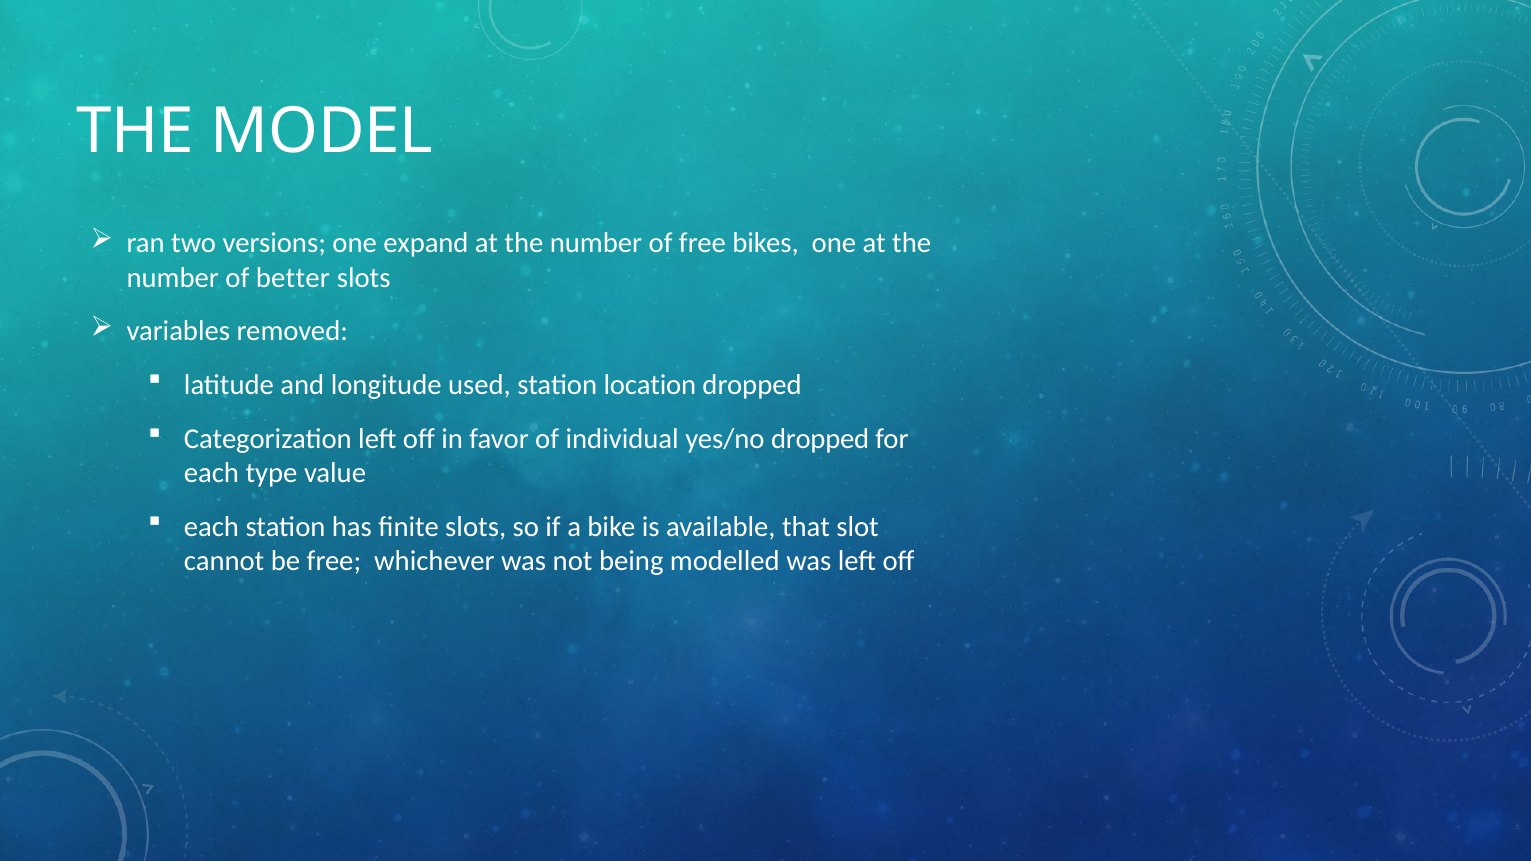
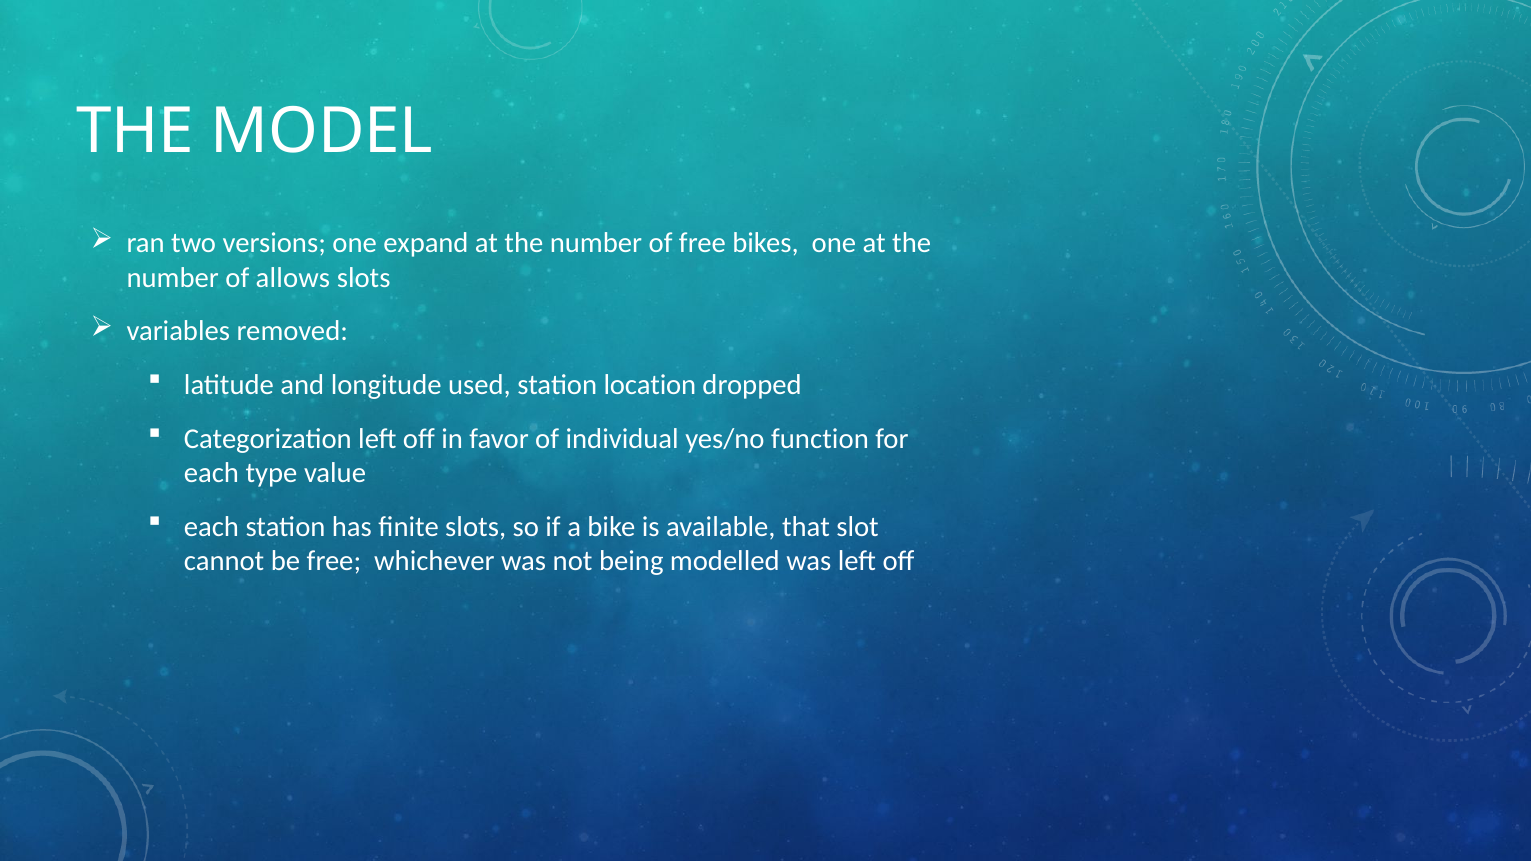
better: better -> allows (293, 278)
yes/no dropped: dropped -> function (820, 439)
